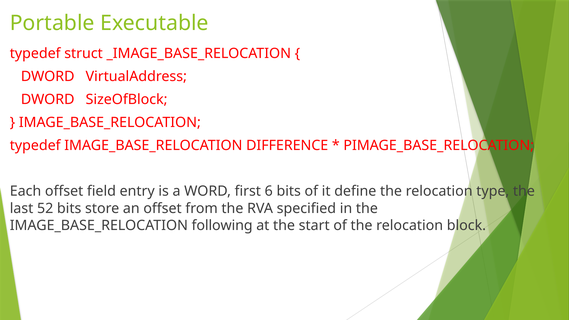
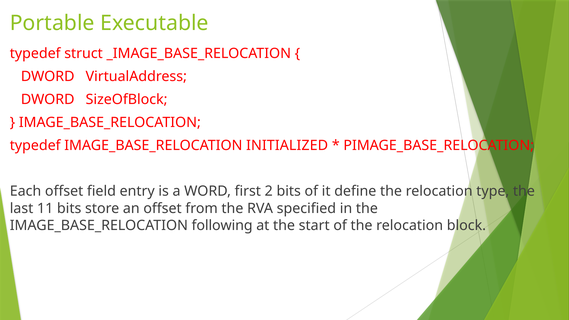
DIFFERENCE: DIFFERENCE -> INITIALIZED (287, 145)
6: 6 -> 2 (269, 191)
52: 52 -> 11 (45, 208)
